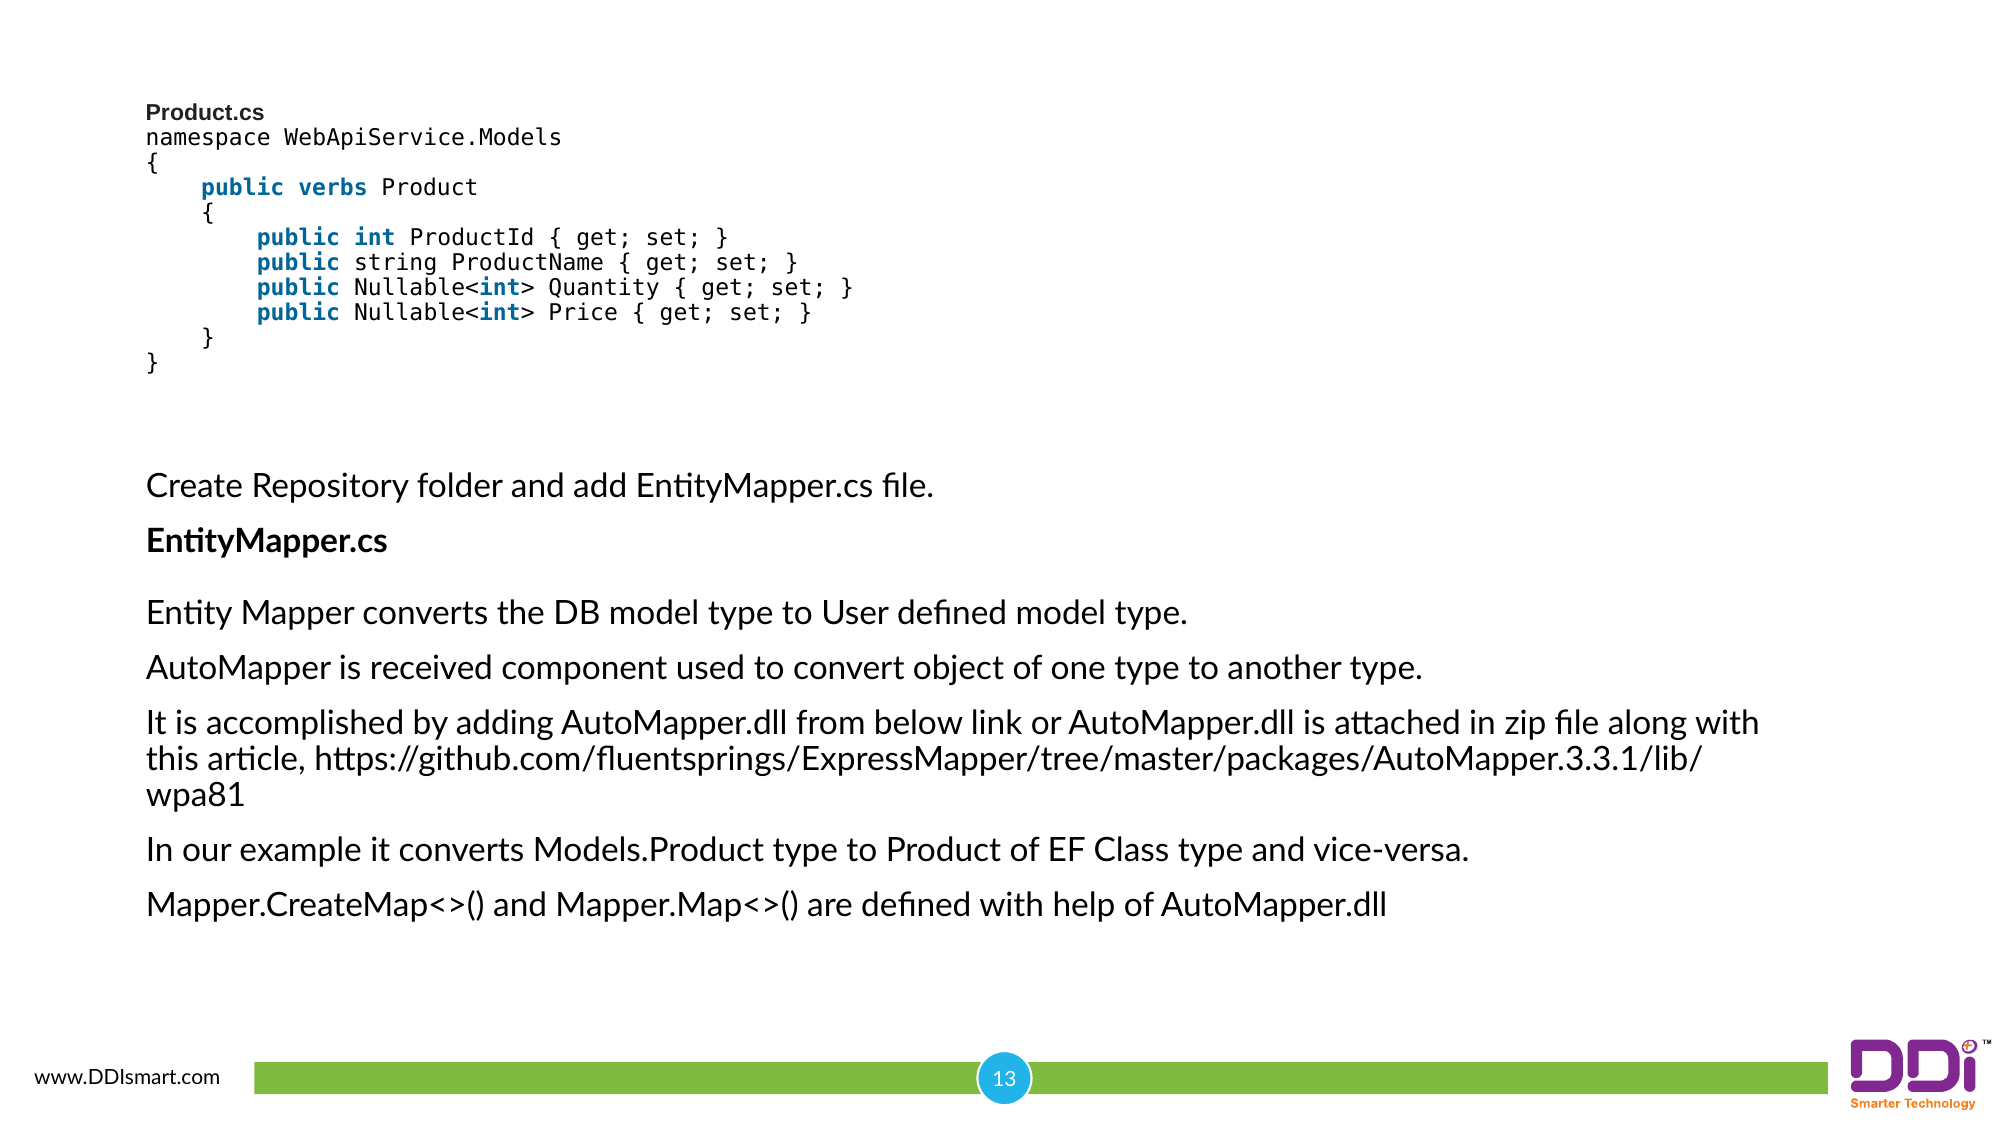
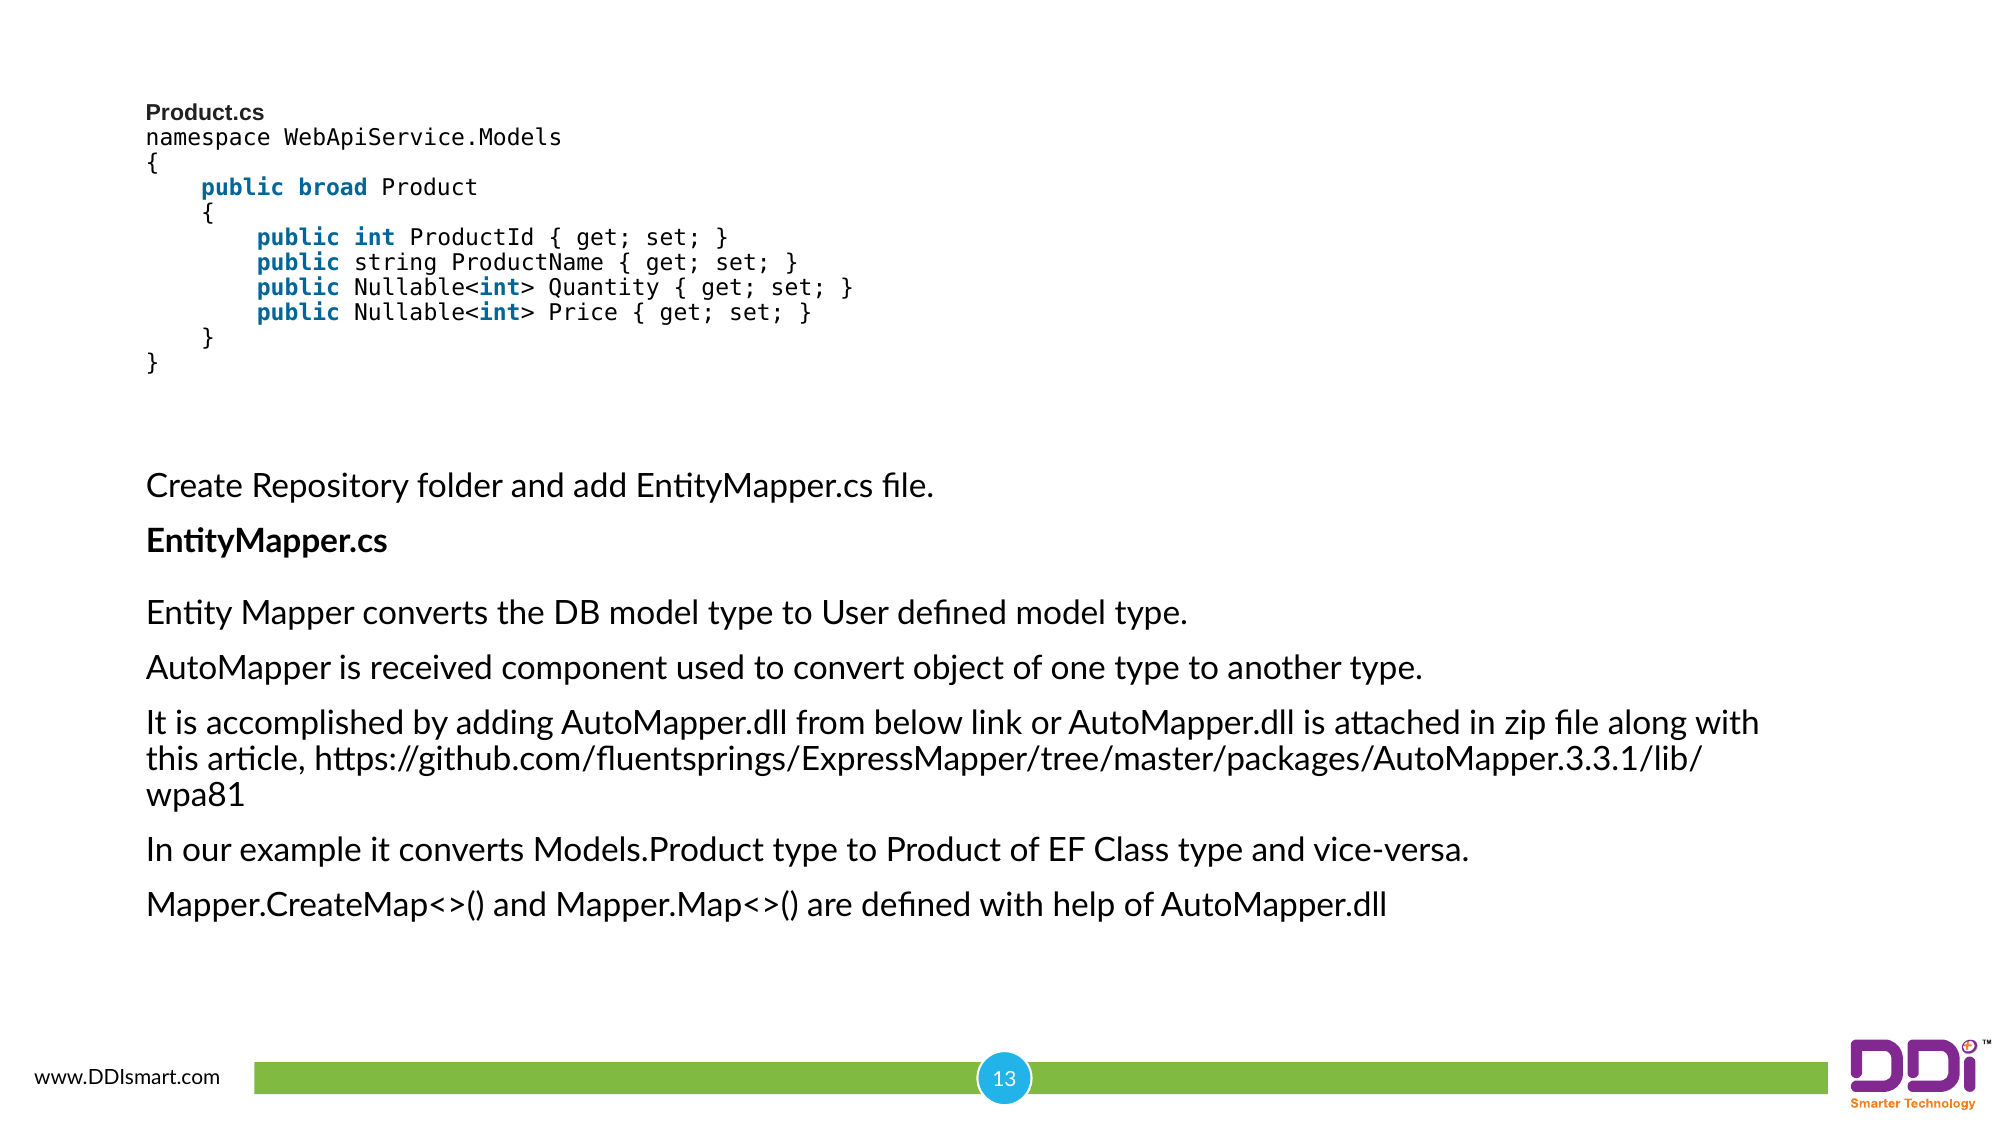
verbs: verbs -> broad (333, 188)
